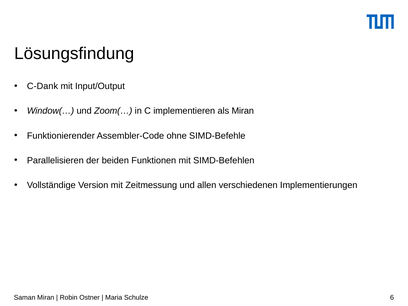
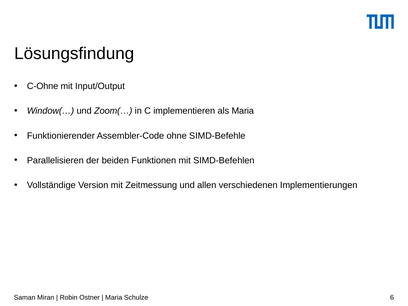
C-Dank: C-Dank -> C-Ohne (43, 86)
als Miran: Miran -> Maria (243, 111)
